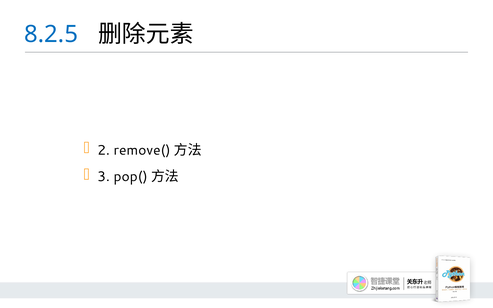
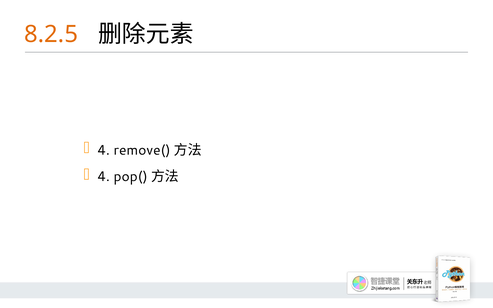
8.2.5 colour: blue -> orange (51, 34)
2: 2 -> 4 (103, 150)
3: 3 -> 4 (103, 177)
